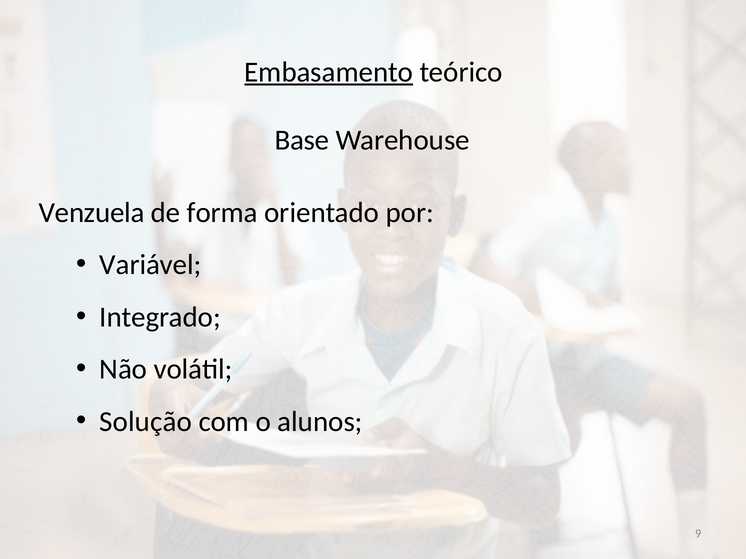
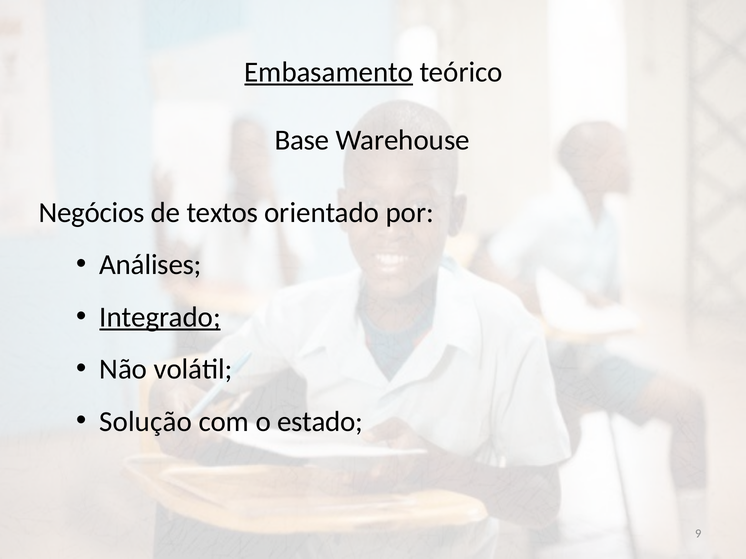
Venzuela: Venzuela -> Negócios (92, 213)
forma: forma -> textos (222, 213)
Variável: Variável -> Análises (151, 265)
Integrado underline: none -> present (160, 317)
alunos: alunos -> estado (320, 422)
